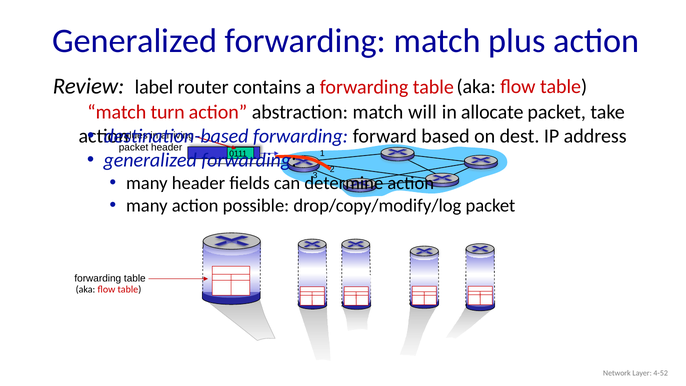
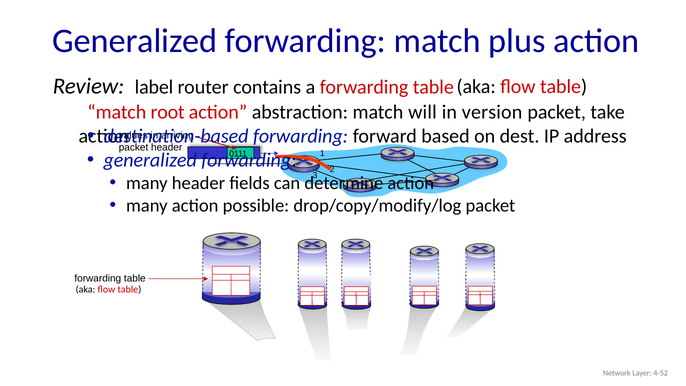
turn: turn -> root (168, 112)
allocate: allocate -> version (492, 112)
